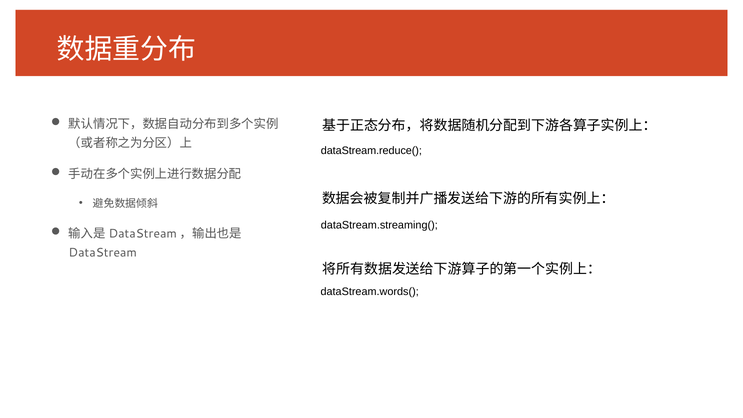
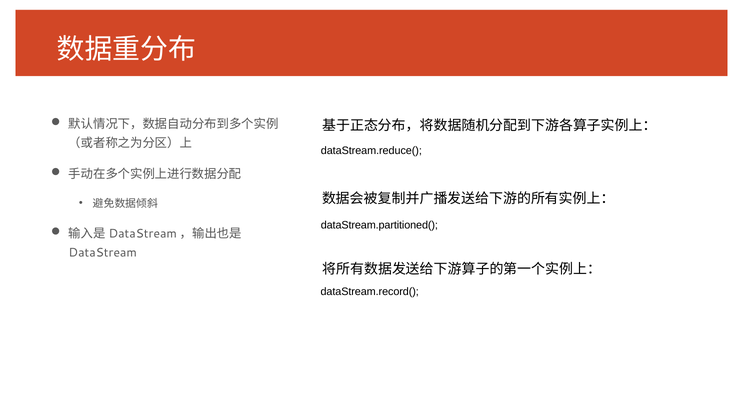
dataStream.streaming(: dataStream.streaming( -> dataStream.partitioned( (379, 225)
dataStream.words(: dataStream.words( -> dataStream.record( (370, 292)
